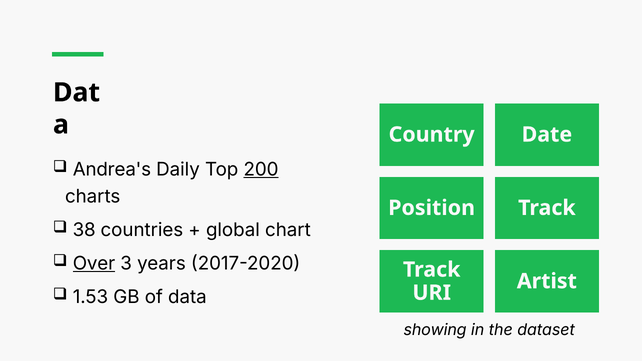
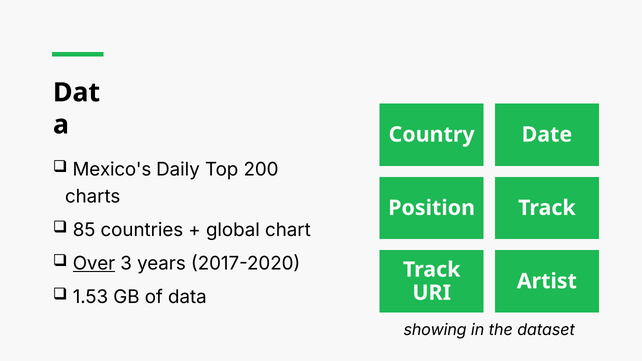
Andrea's: Andrea's -> Mexico's (112, 170)
200 underline: present -> none (261, 170)
38: 38 -> 85 (84, 230)
